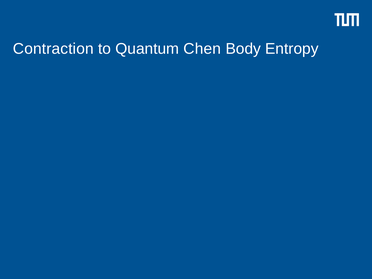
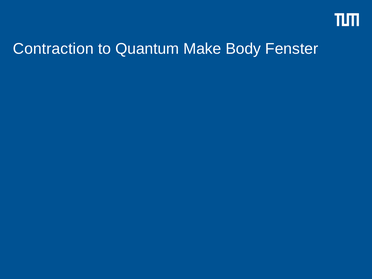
Chen: Chen -> Make (202, 49)
Entropy: Entropy -> Fenster (292, 49)
